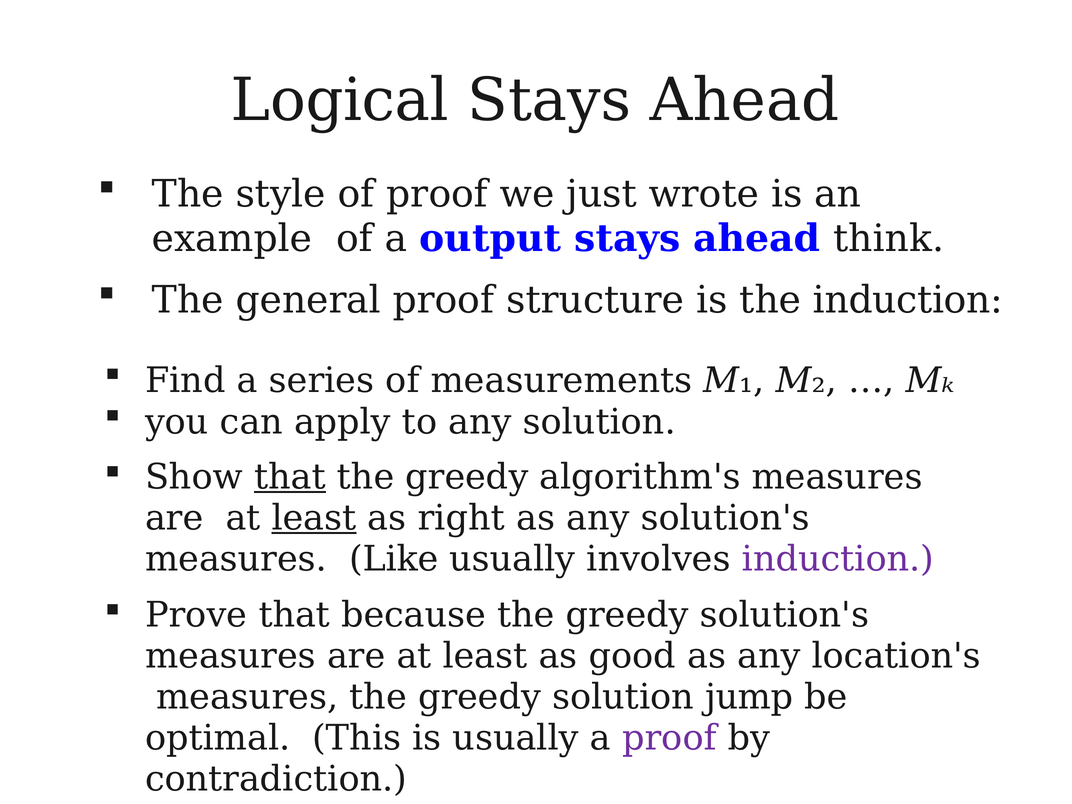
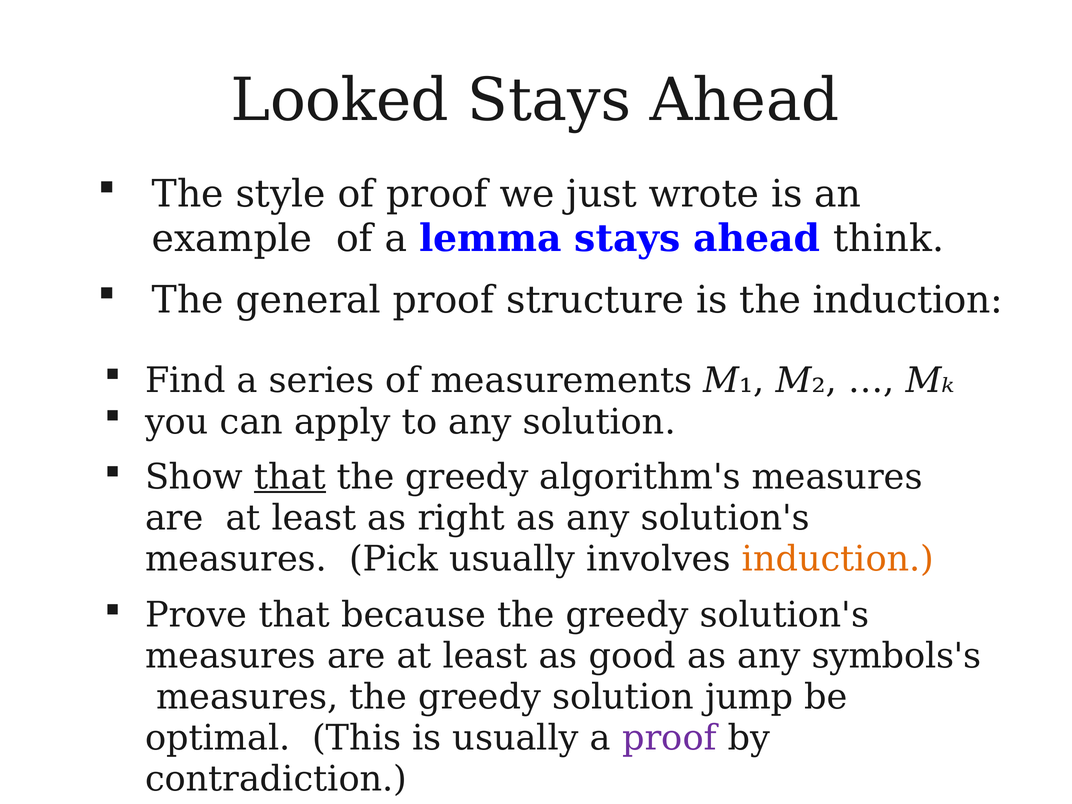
Logical: Logical -> Looked (340, 101)
output: output -> lemma (490, 239)
least underline: present -> none (314, 518)
Like: Like -> Pick (394, 559)
induction colour: purple -> orange (838, 559)
location's: location's -> symbols's (896, 656)
